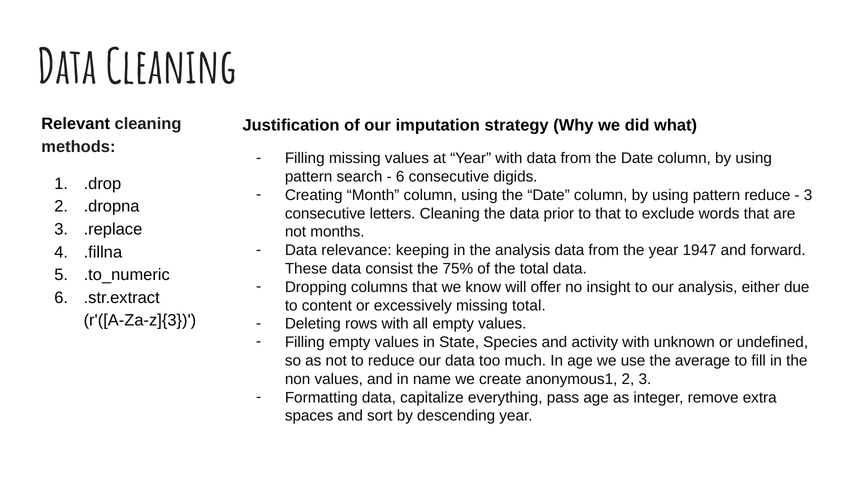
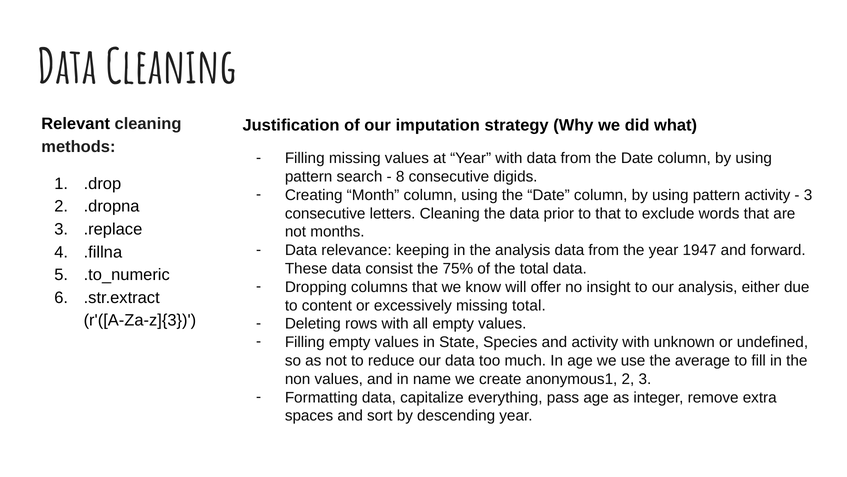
6: 6 -> 8 (400, 177)
pattern reduce: reduce -> activity (767, 195)
